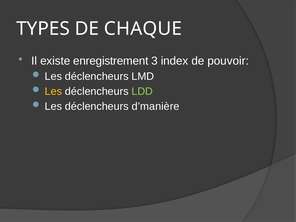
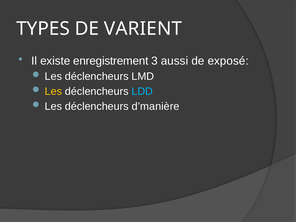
CHAQUE: CHAQUE -> VARIENT (143, 29)
index: index -> aussi (175, 61)
pouvoir: pouvoir -> exposé (228, 61)
LDD colour: light green -> light blue (142, 91)
